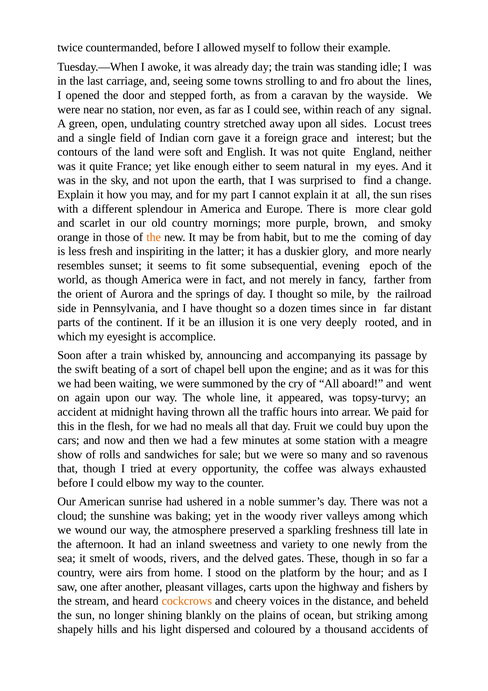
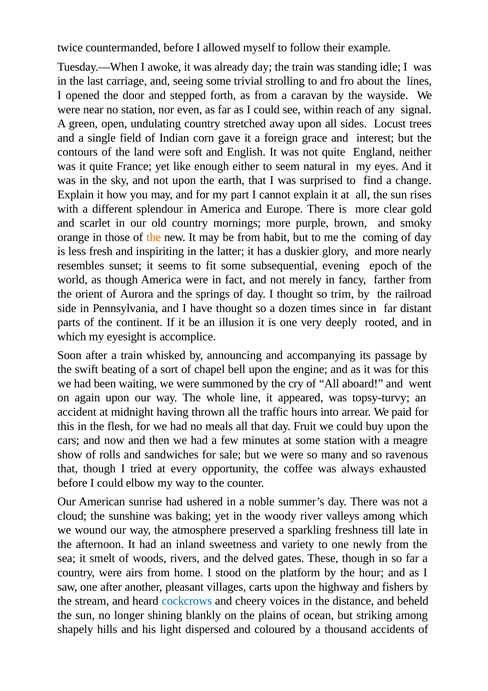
towns: towns -> trivial (248, 81)
mile: mile -> trim (342, 294)
cockcrows colour: orange -> blue (187, 601)
